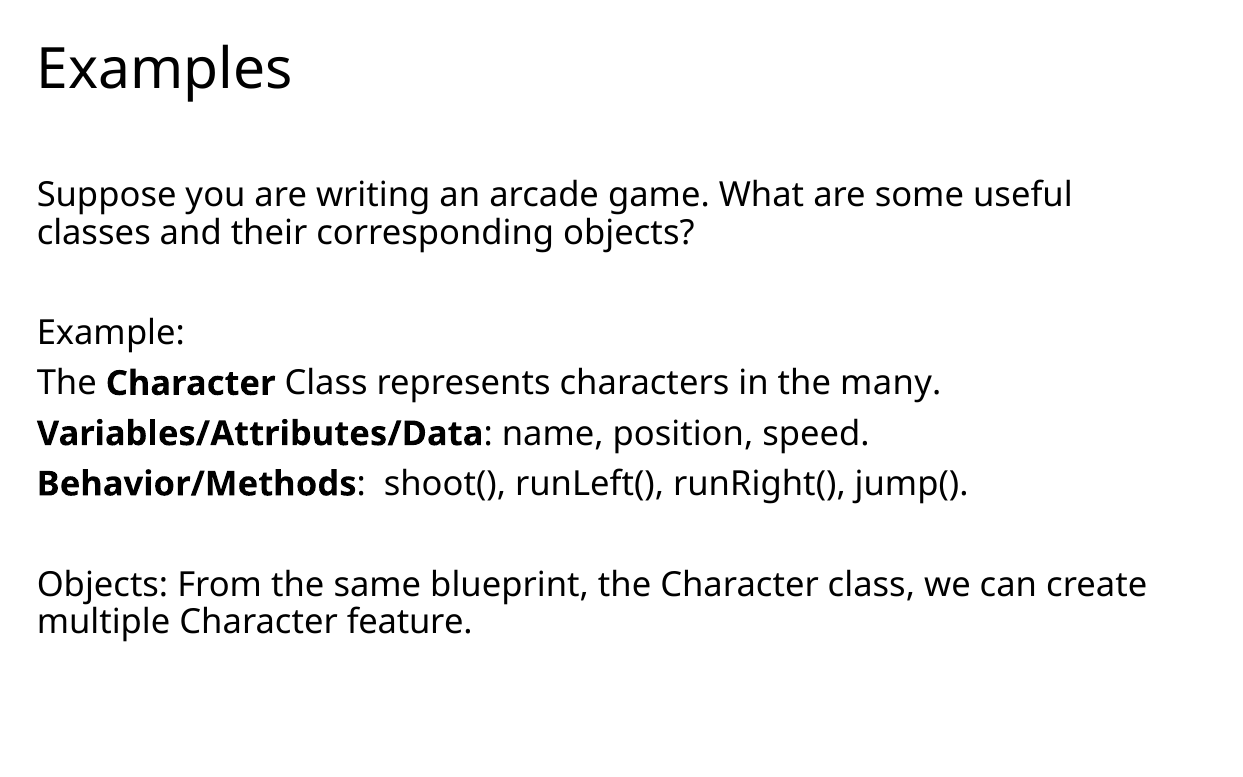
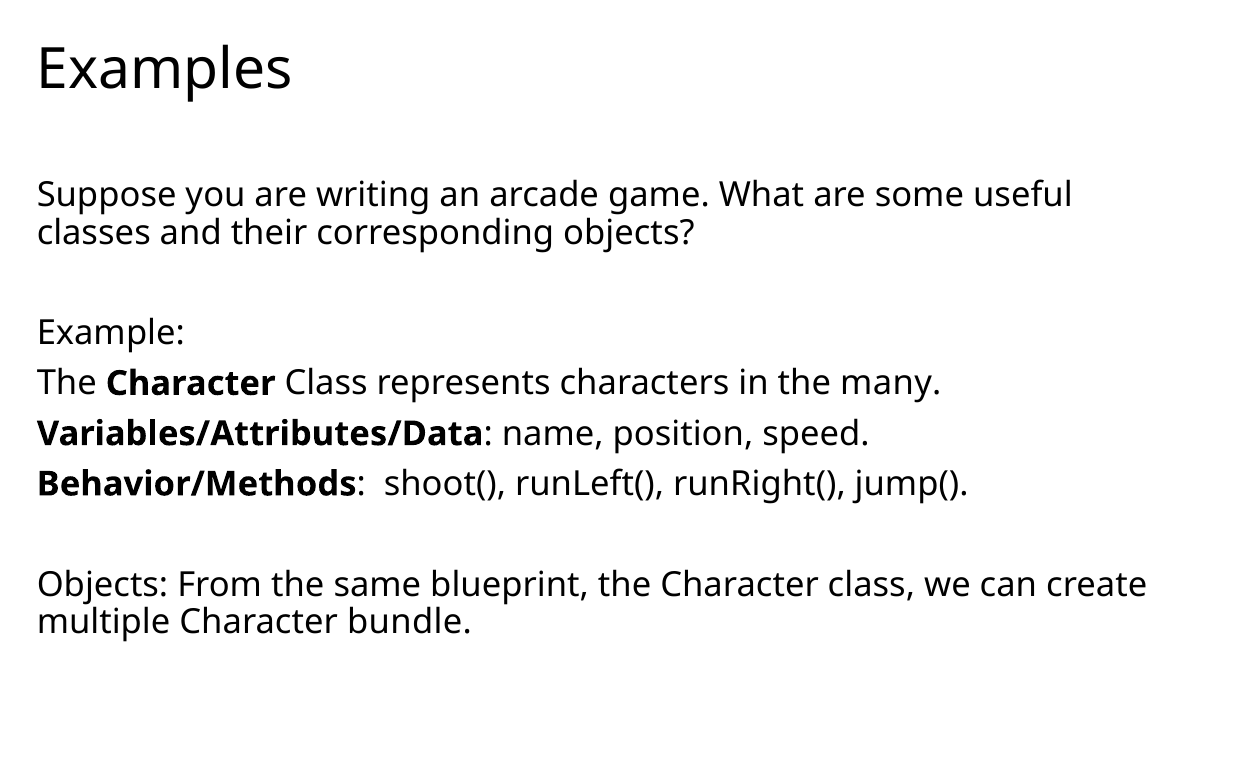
feature: feature -> bundle (409, 622)
